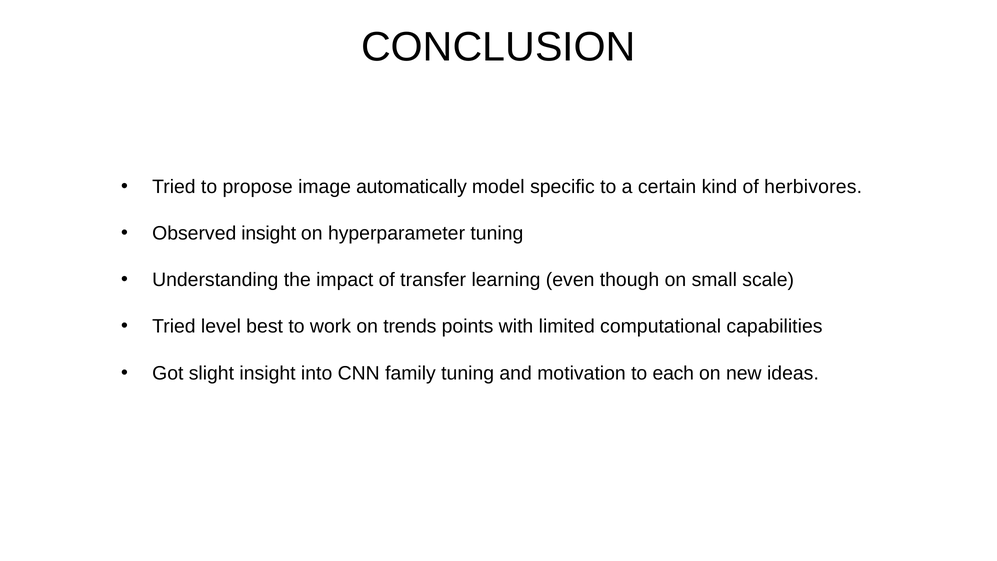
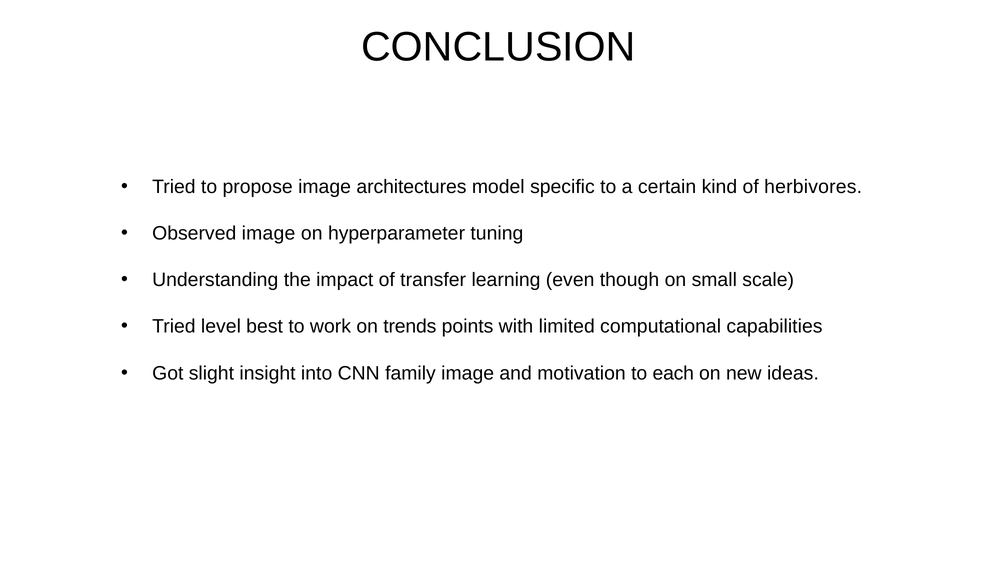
automatically: automatically -> architectures (411, 187)
Observed insight: insight -> image (269, 233)
family tuning: tuning -> image (468, 373)
